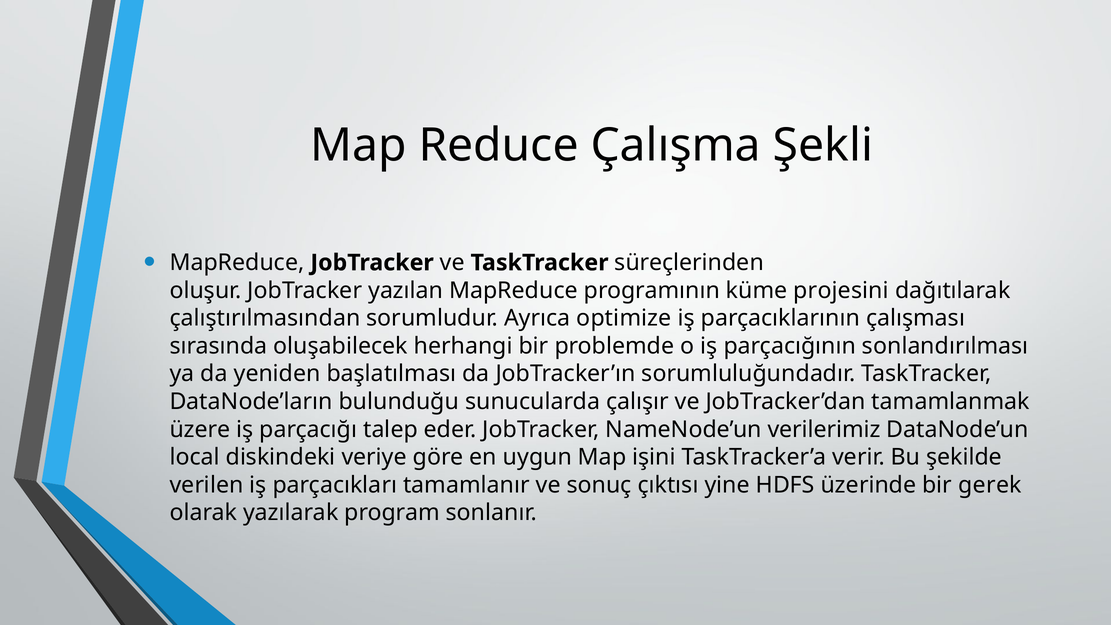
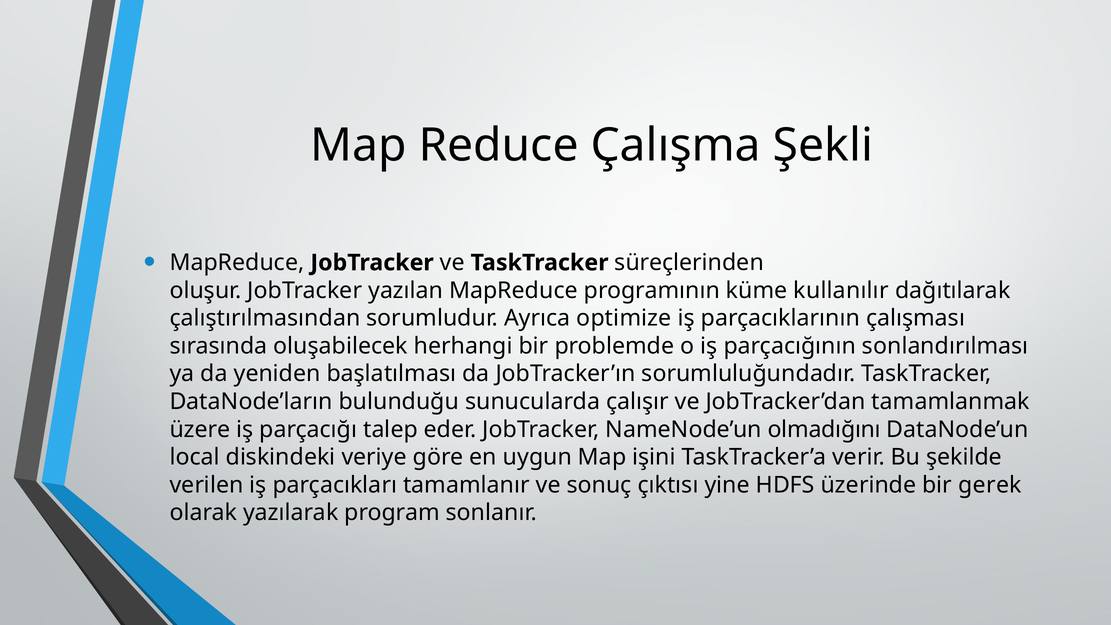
projesini: projesini -> kullanılır (841, 290)
verilerimiz: verilerimiz -> olmadığını (824, 429)
